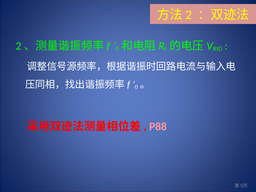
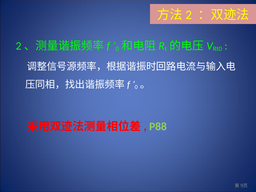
P88 colour: pink -> light green (158, 127)
